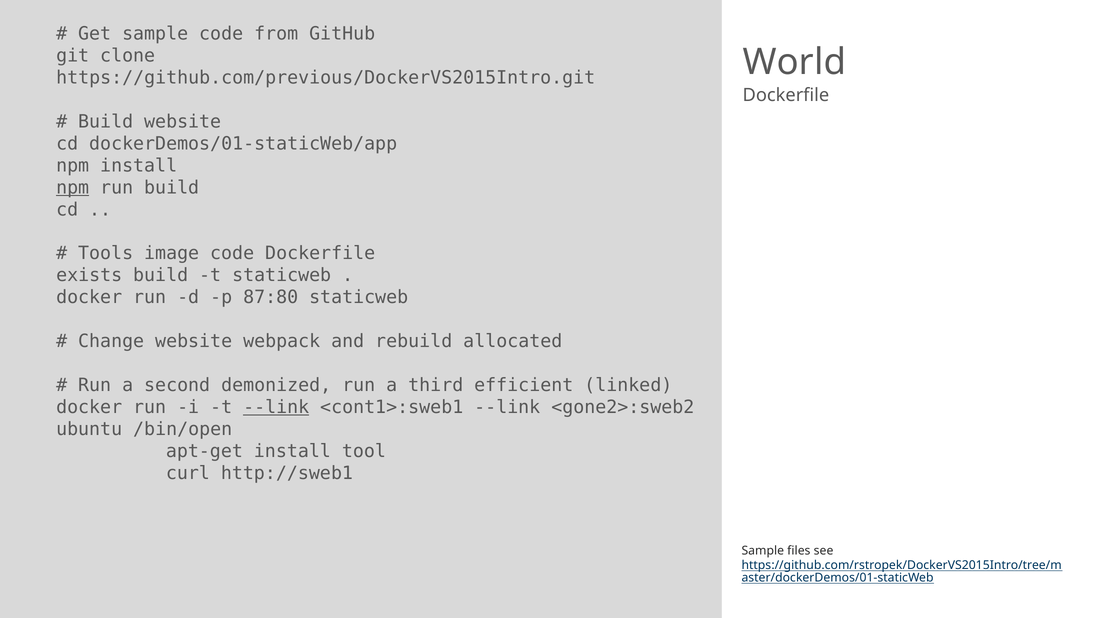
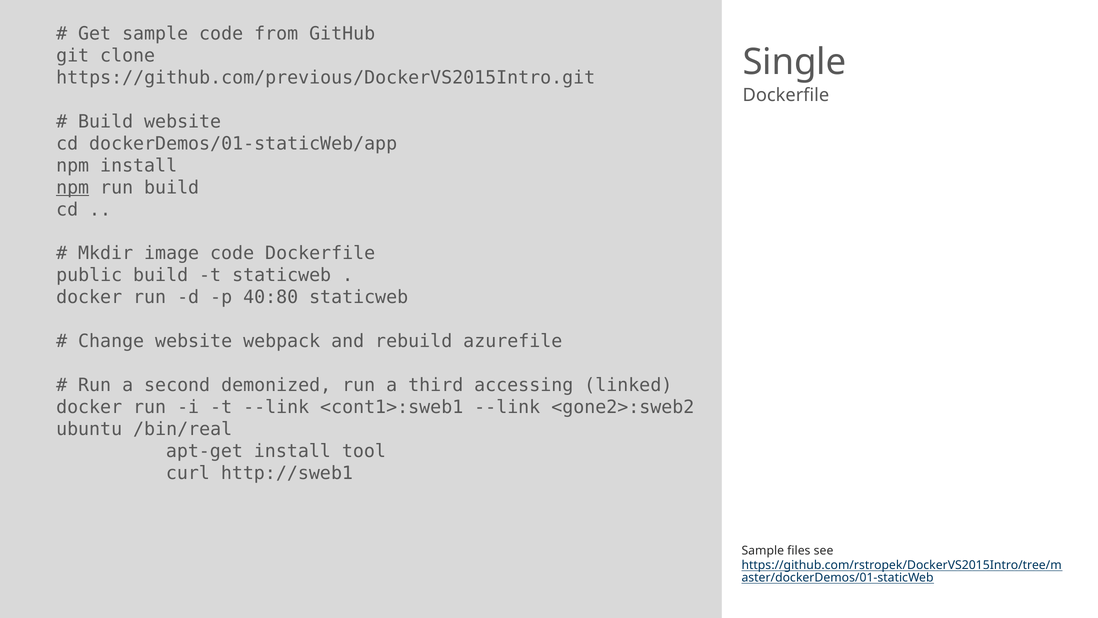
World: World -> Single (794, 62)
Tools: Tools -> Mkdir (106, 253)
exists: exists -> public (89, 275)
87:80: 87:80 -> 40:80 (271, 297)
allocated: allocated -> azurefile (513, 341)
efficient: efficient -> accessing (524, 385)
--link underline: present -> none (276, 407)
/bin/open: /bin/open -> /bin/real (183, 429)
